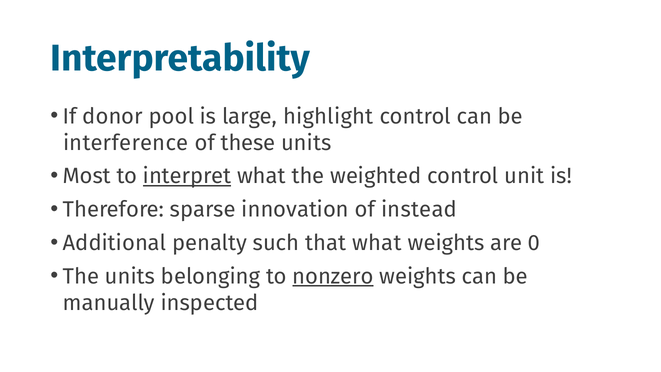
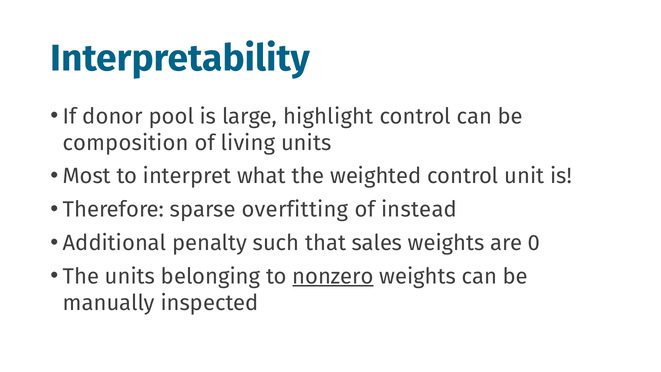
interference: interference -> composition (126, 143)
these: these -> living (248, 143)
interpret underline: present -> none (187, 176)
innovation: innovation -> overfitting (295, 209)
that what: what -> sales (377, 243)
